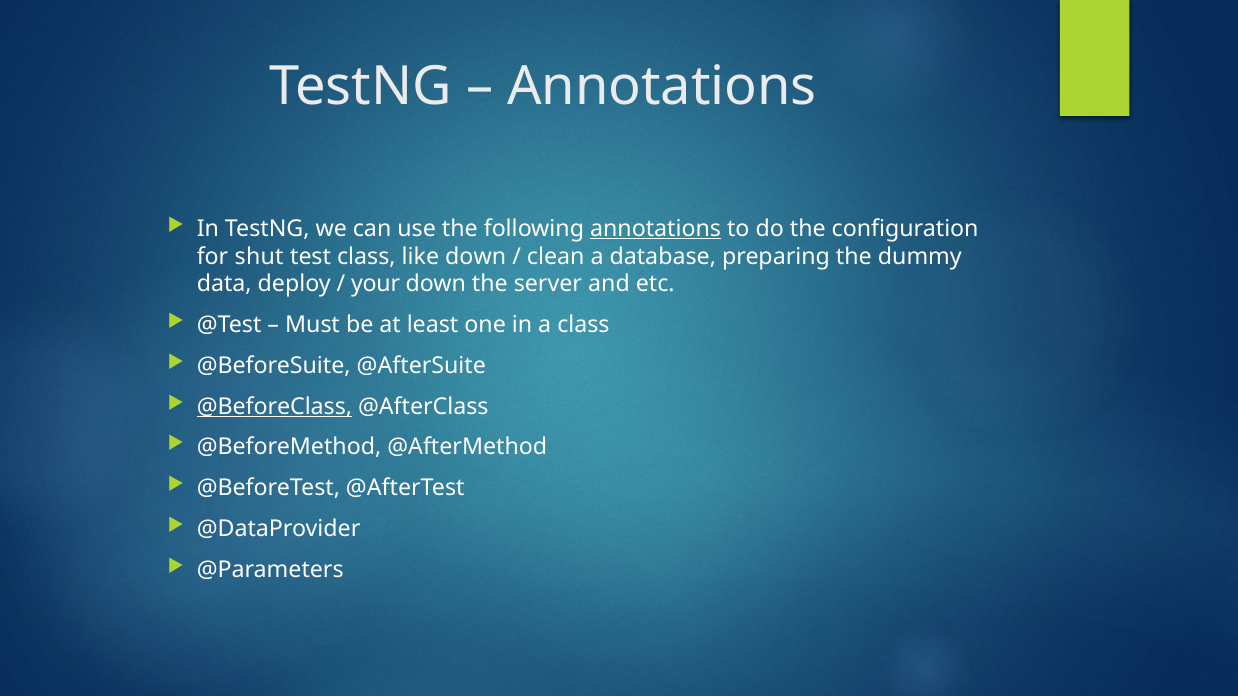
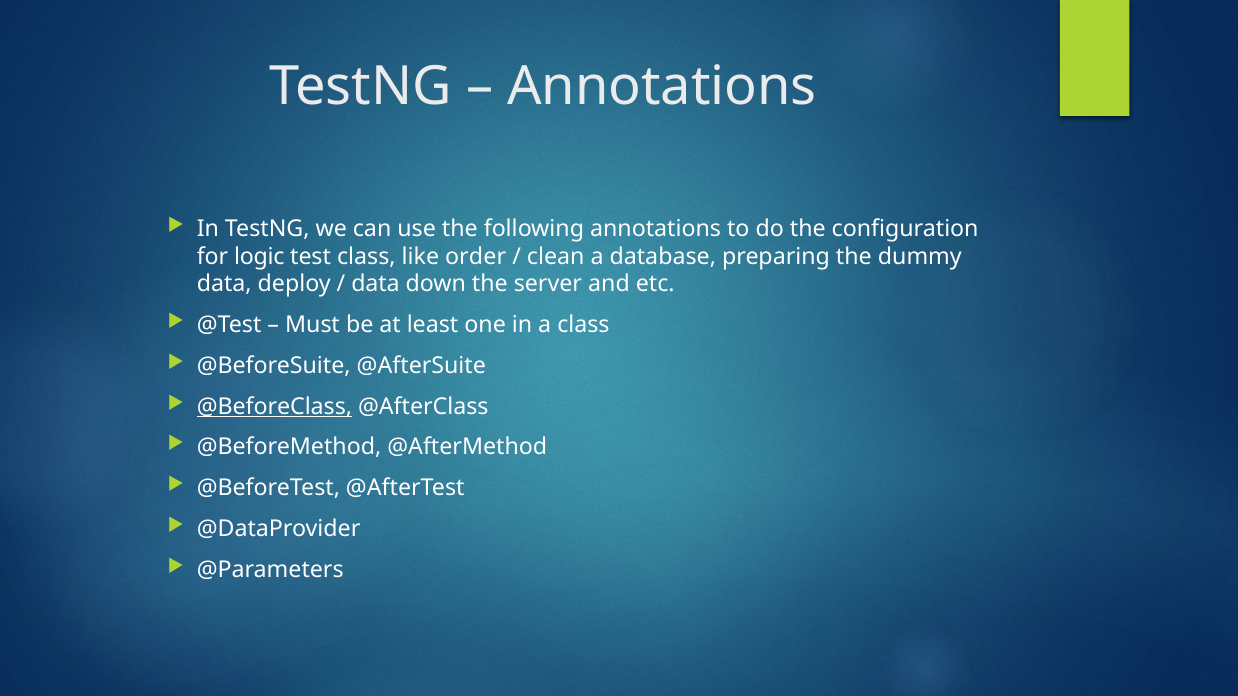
annotations underline: present -> none (656, 229)
shut: shut -> logic (259, 257)
like down: down -> order (476, 257)
your: your -> data (376, 284)
